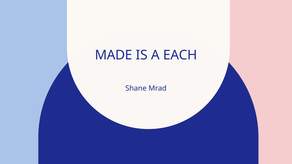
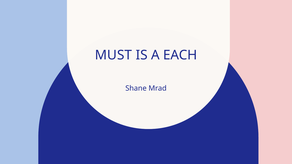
MADE: MADE -> MUST (113, 55)
